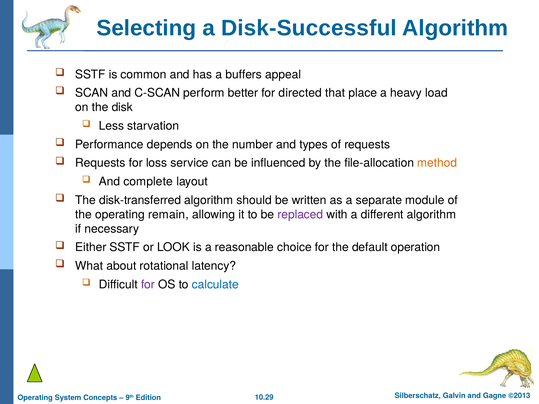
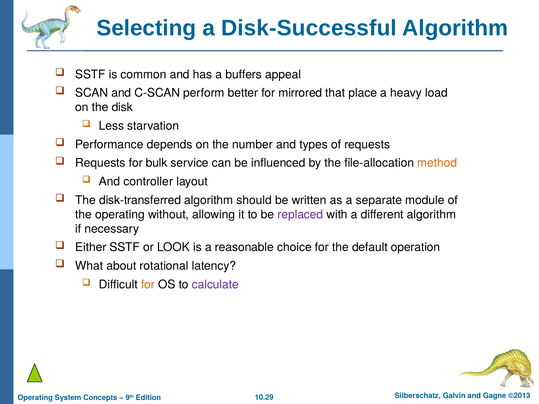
directed: directed -> mirrored (300, 93)
loss: loss -> bulk (157, 163)
complete: complete -> controller (148, 182)
remain: remain -> without (169, 215)
for colour: purple -> orange (148, 285)
calculate colour: blue -> purple (215, 285)
